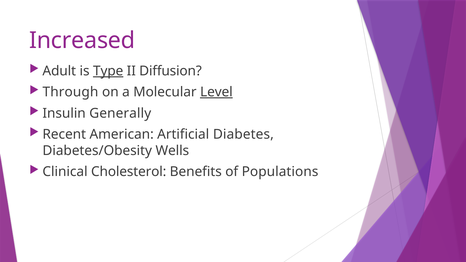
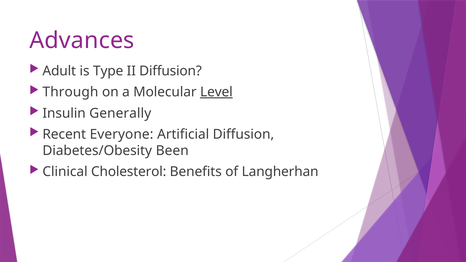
Increased: Increased -> Advances (82, 41)
Type underline: present -> none (108, 71)
American: American -> Everyone (122, 134)
Artificial Diabetes: Diabetes -> Diffusion (243, 134)
Wells: Wells -> Been (172, 151)
Populations: Populations -> Langherhan (280, 172)
